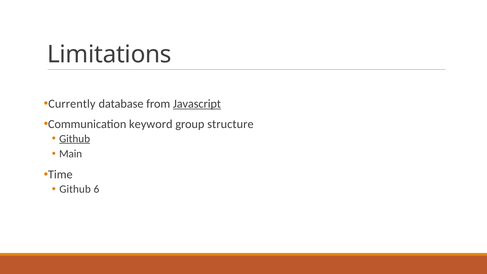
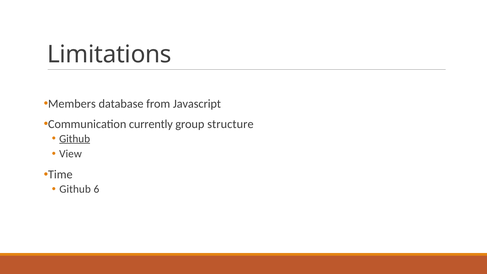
Currently: Currently -> Members (72, 104)
Javascript underline: present -> none (197, 104)
keyword: keyword -> currently (151, 124)
Main: Main -> View (71, 154)
